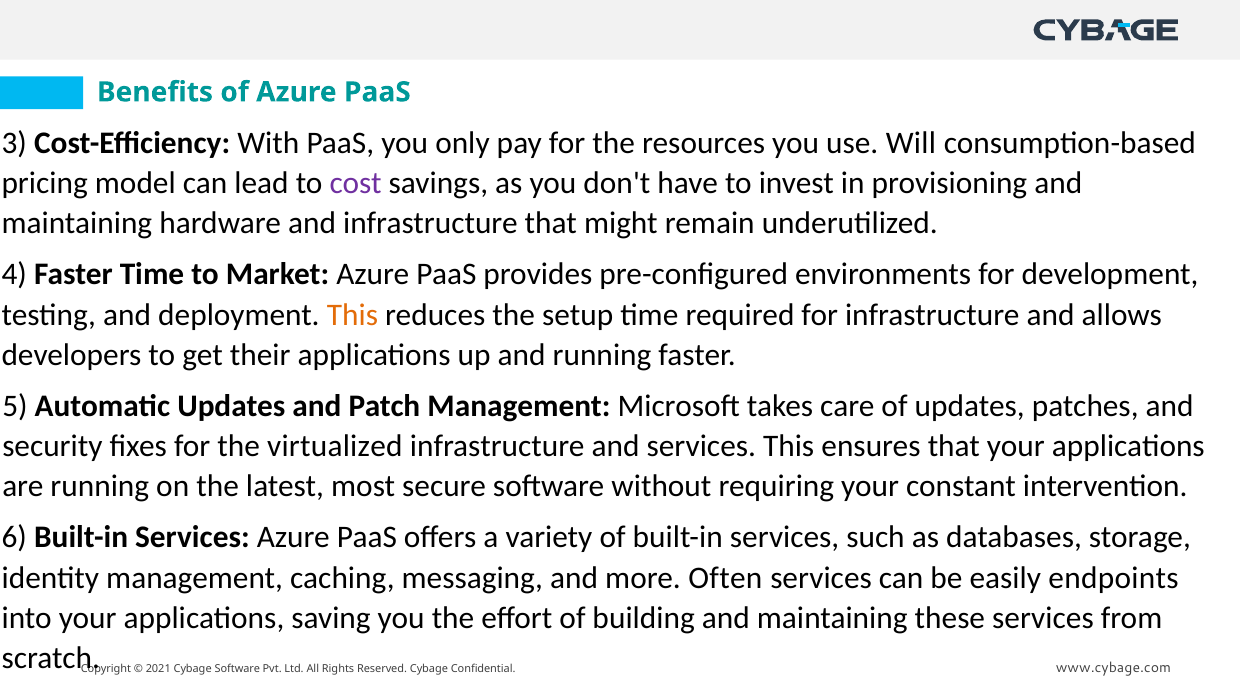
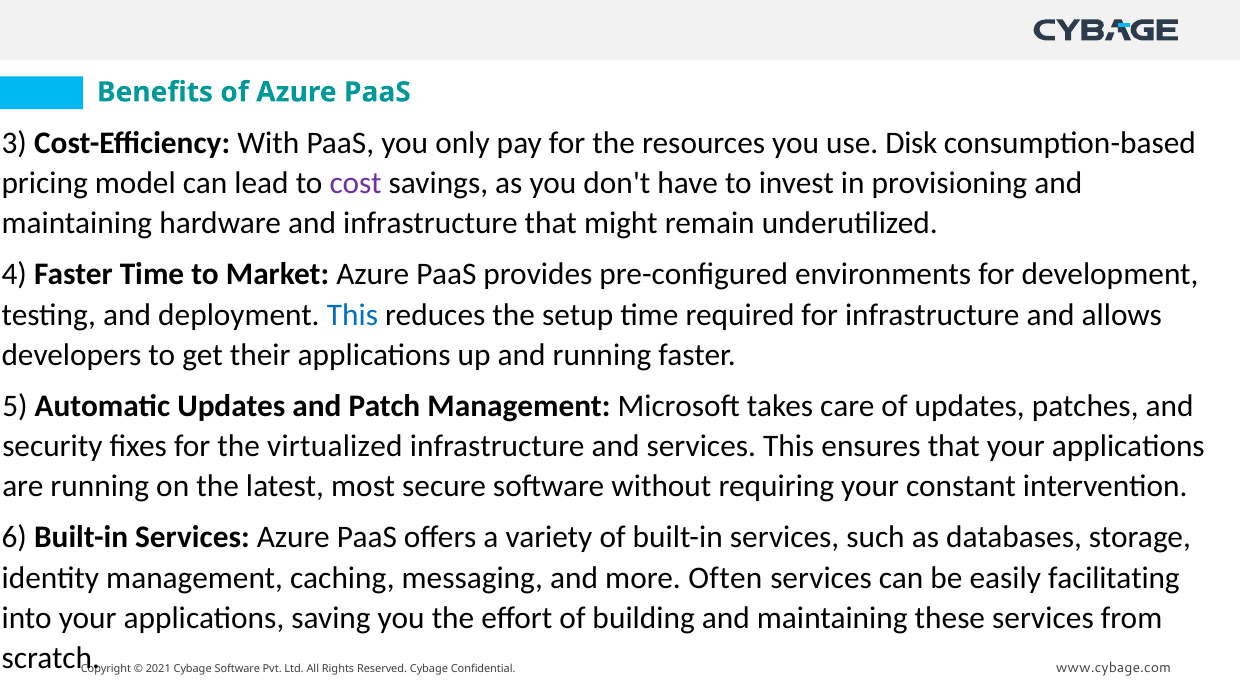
Will: Will -> Disk (911, 143)
This colour: orange -> blue (352, 315)
endpoints: endpoints -> facilitating (1114, 577)
